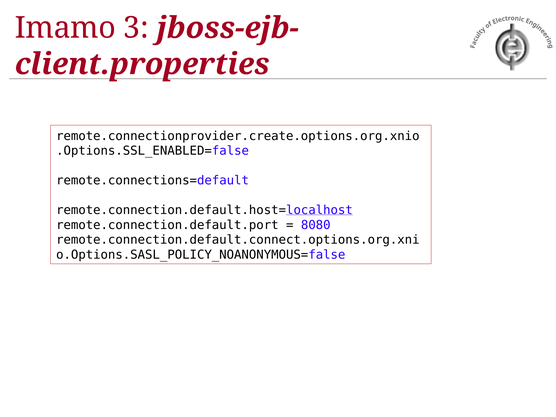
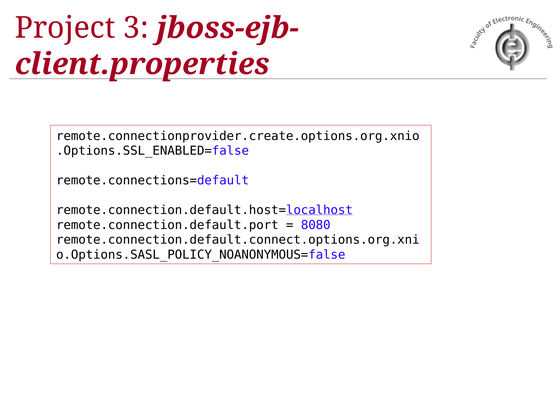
Imamo: Imamo -> Project (65, 28)
